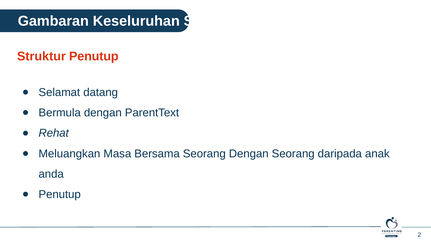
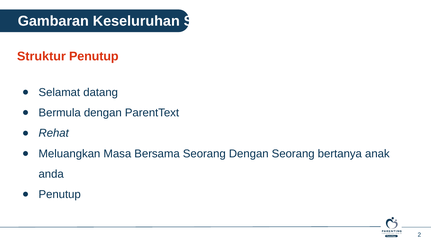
daripada: daripada -> bertanya (340, 154)
